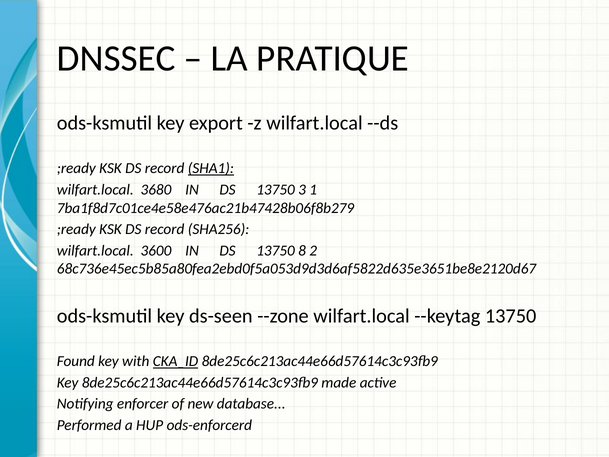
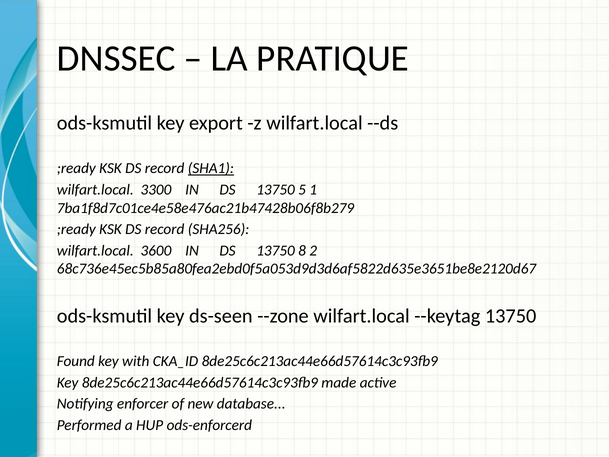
3680: 3680 -> 3300 (156, 190)
3: 3 -> 5 (302, 190)
CKA_ID underline: present -> none (176, 361)
